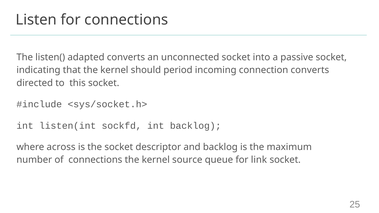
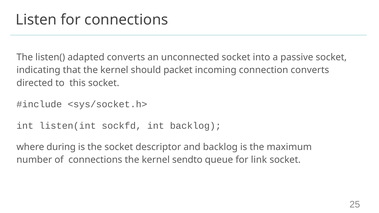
period: period -> packet (178, 70)
across: across -> during (61, 147)
source: source -> sendto (187, 160)
